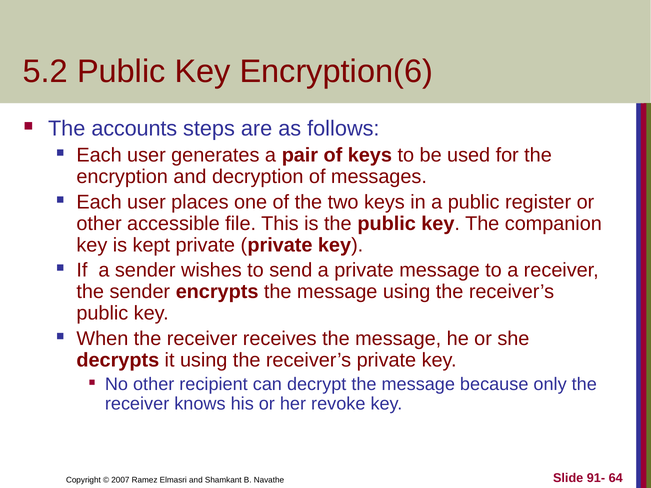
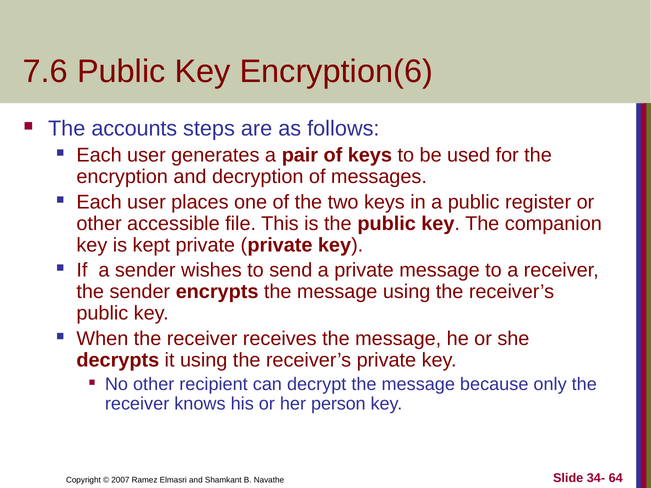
5.2: 5.2 -> 7.6 (45, 72)
revoke: revoke -> person (338, 404)
91-: 91- -> 34- (596, 478)
